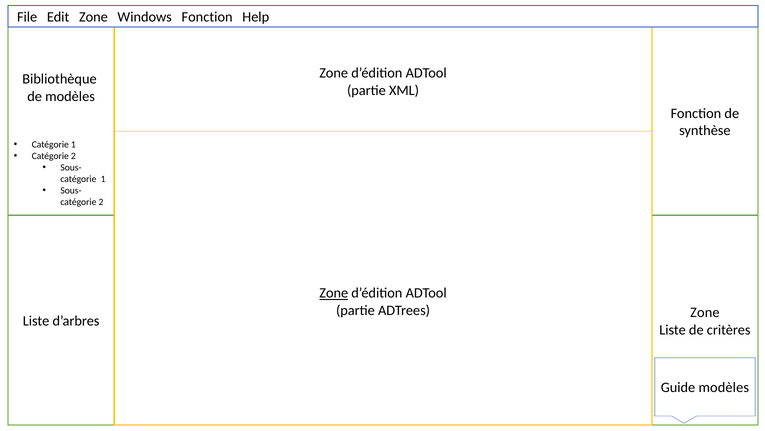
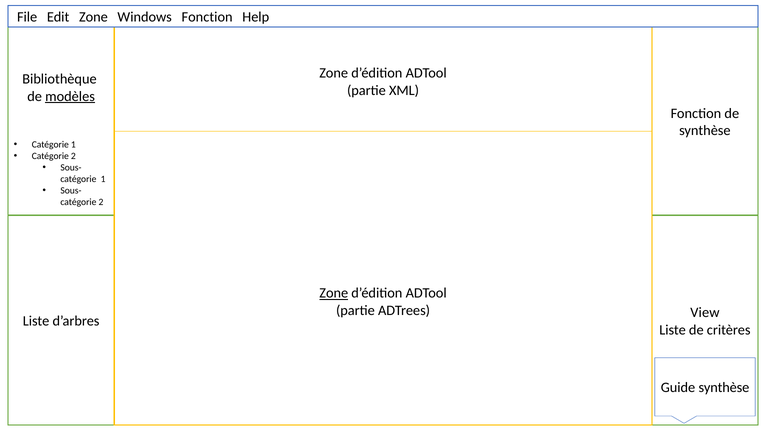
modèles underline: none -> present (70, 96)
Zone: Zone -> View (705, 312)
Guide modèles: modèles -> synthèse (724, 387)
